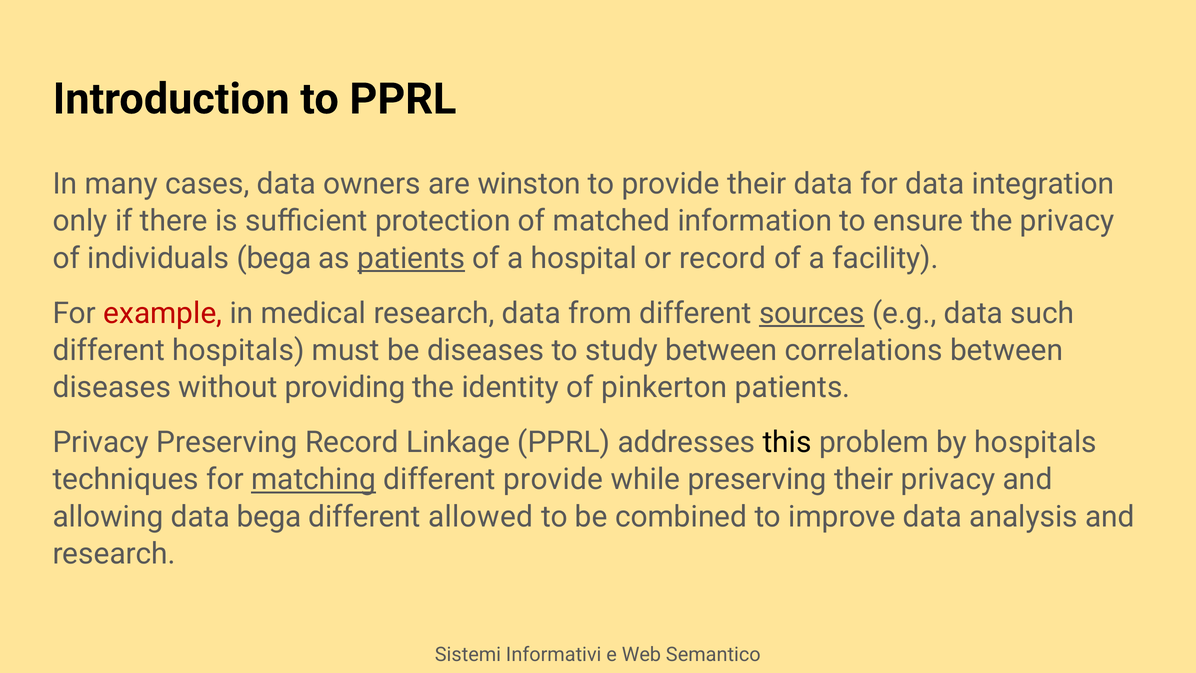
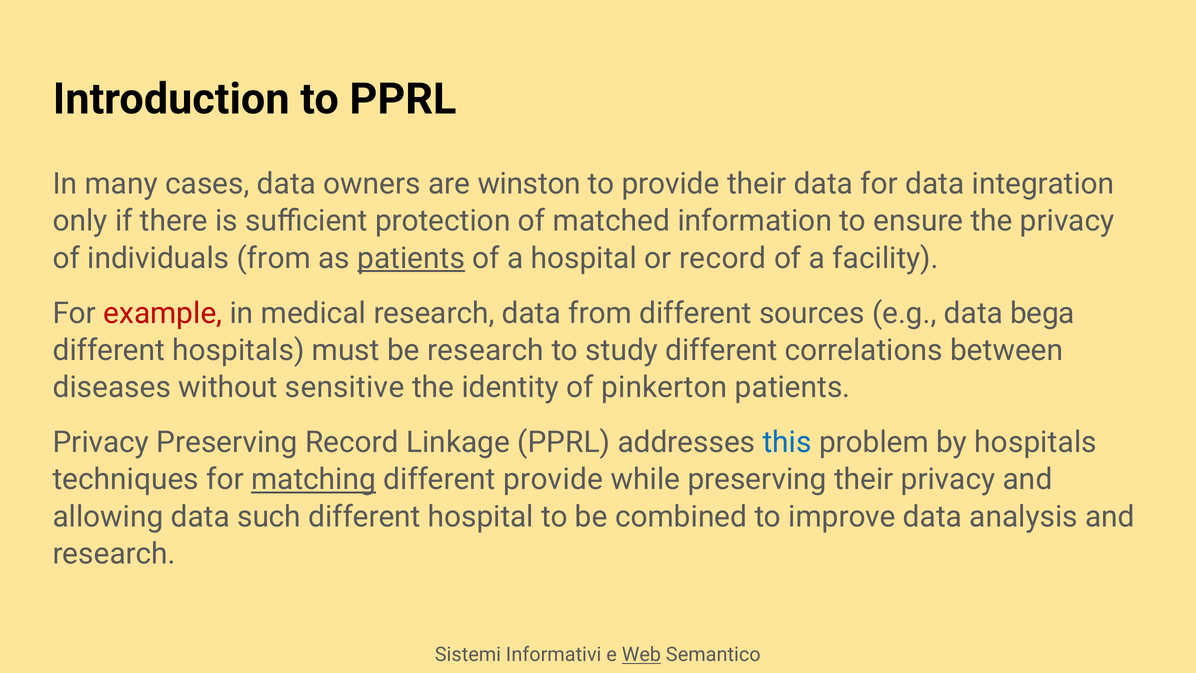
individuals bega: bega -> from (274, 258)
sources underline: present -> none (812, 313)
such: such -> bega (1042, 313)
be diseases: diseases -> research (486, 350)
study between: between -> different (721, 350)
providing: providing -> sensitive (345, 387)
this colour: black -> blue (787, 442)
data bega: bega -> such (269, 517)
different allowed: allowed -> hospital (481, 517)
Web underline: none -> present (641, 655)
